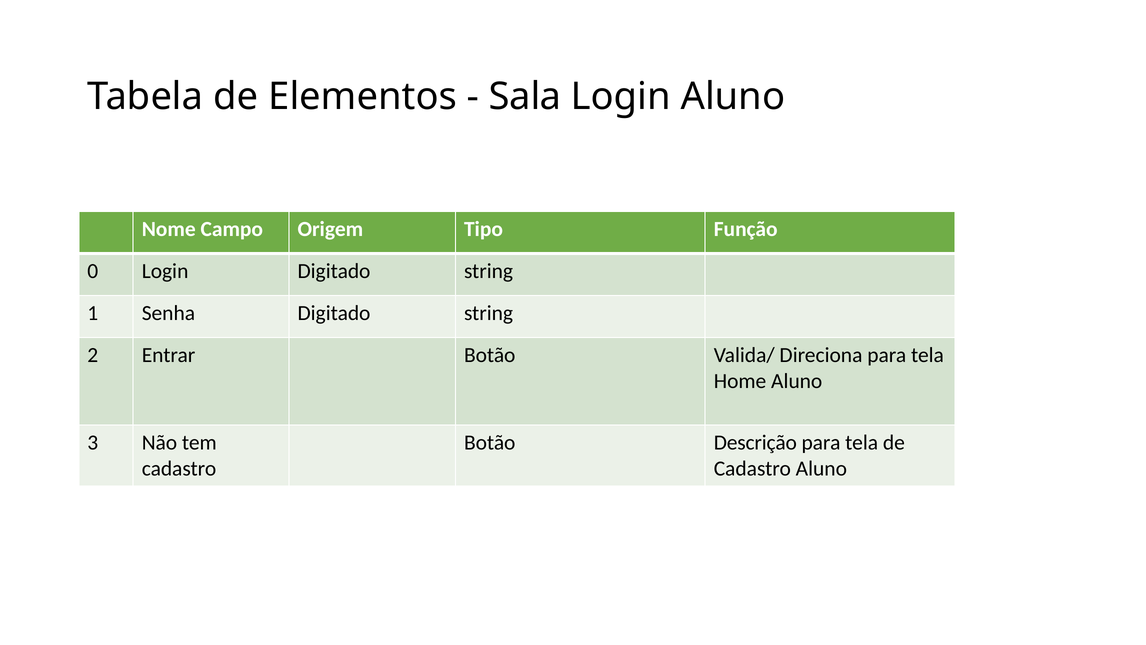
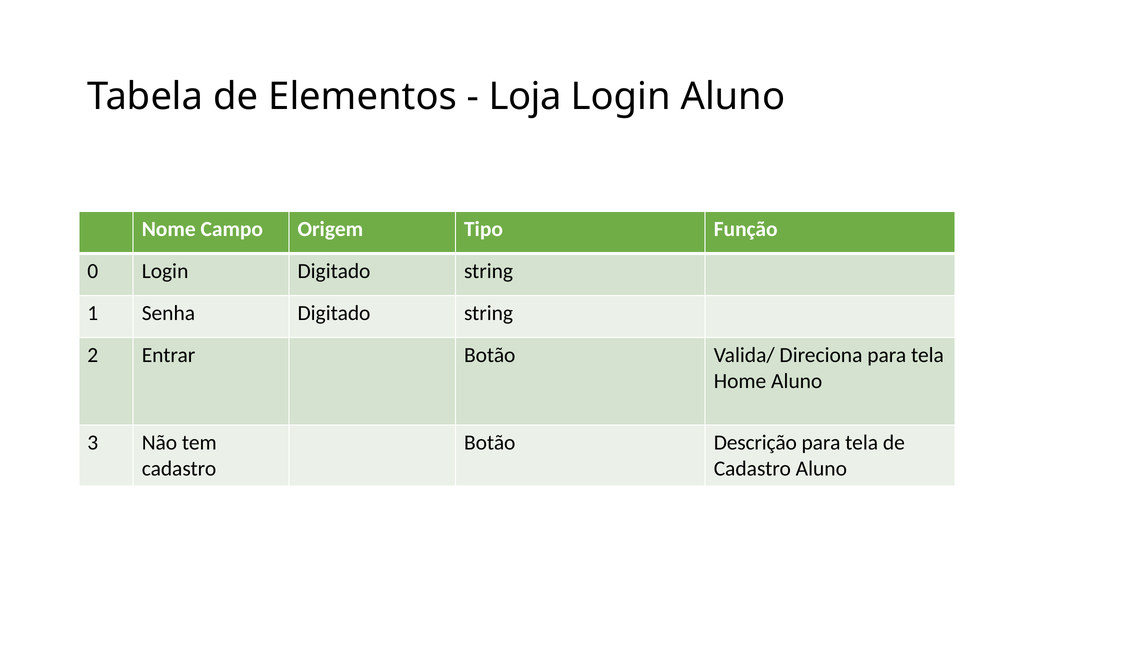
Sala: Sala -> Loja (525, 96)
